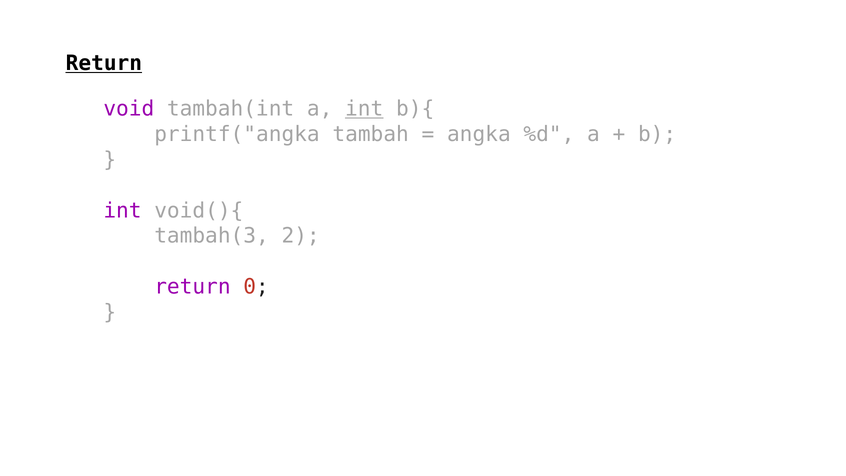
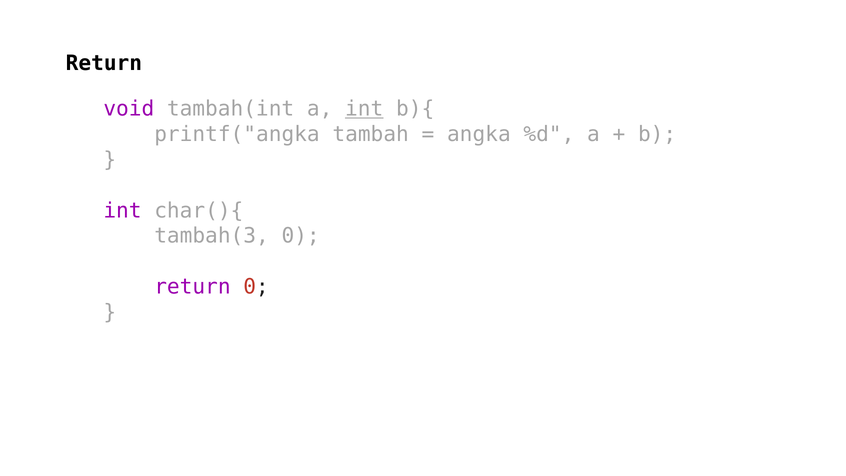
Return underline: present -> none (104, 63)
void(){: void(){ -> char(){ (199, 210)
tambah(3 2: 2 -> 0 (301, 236)
